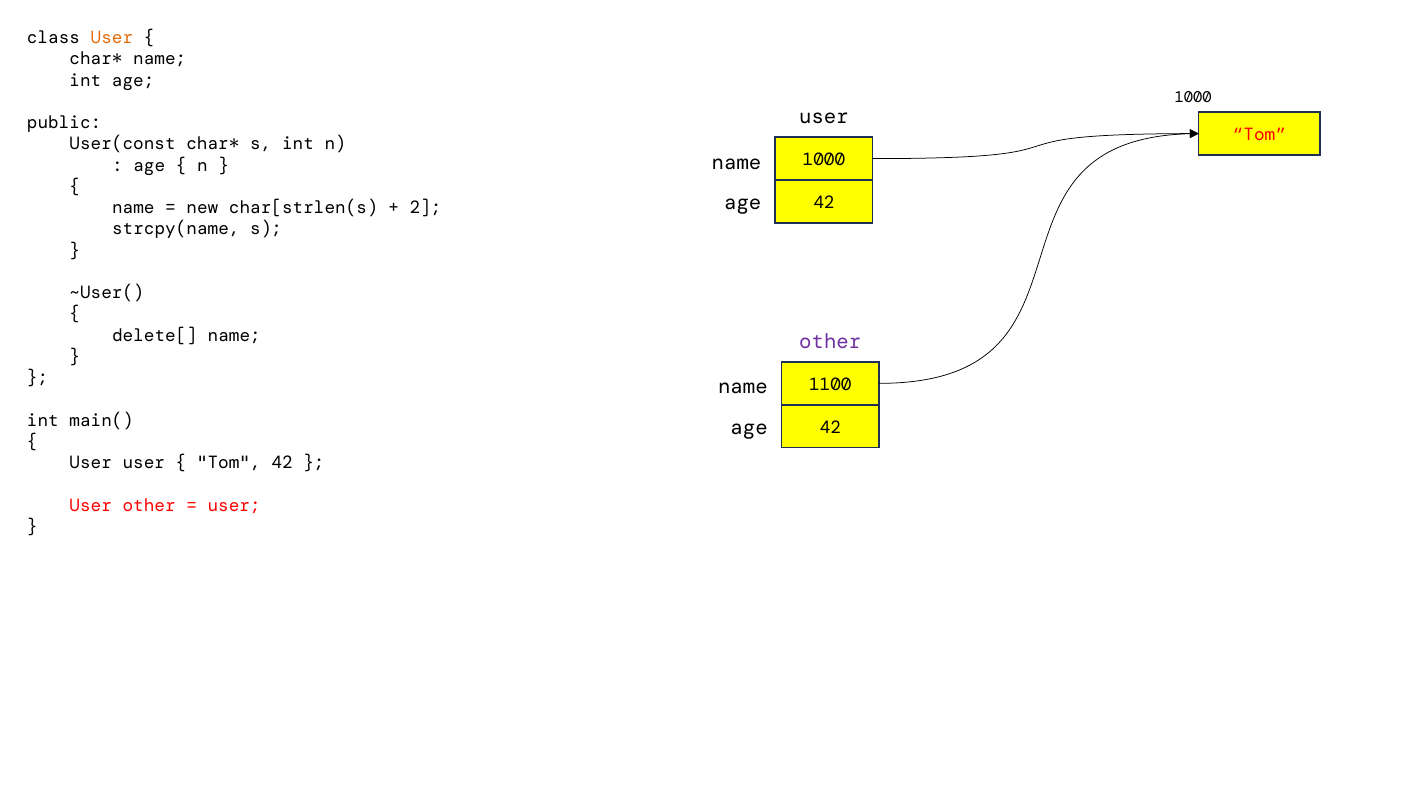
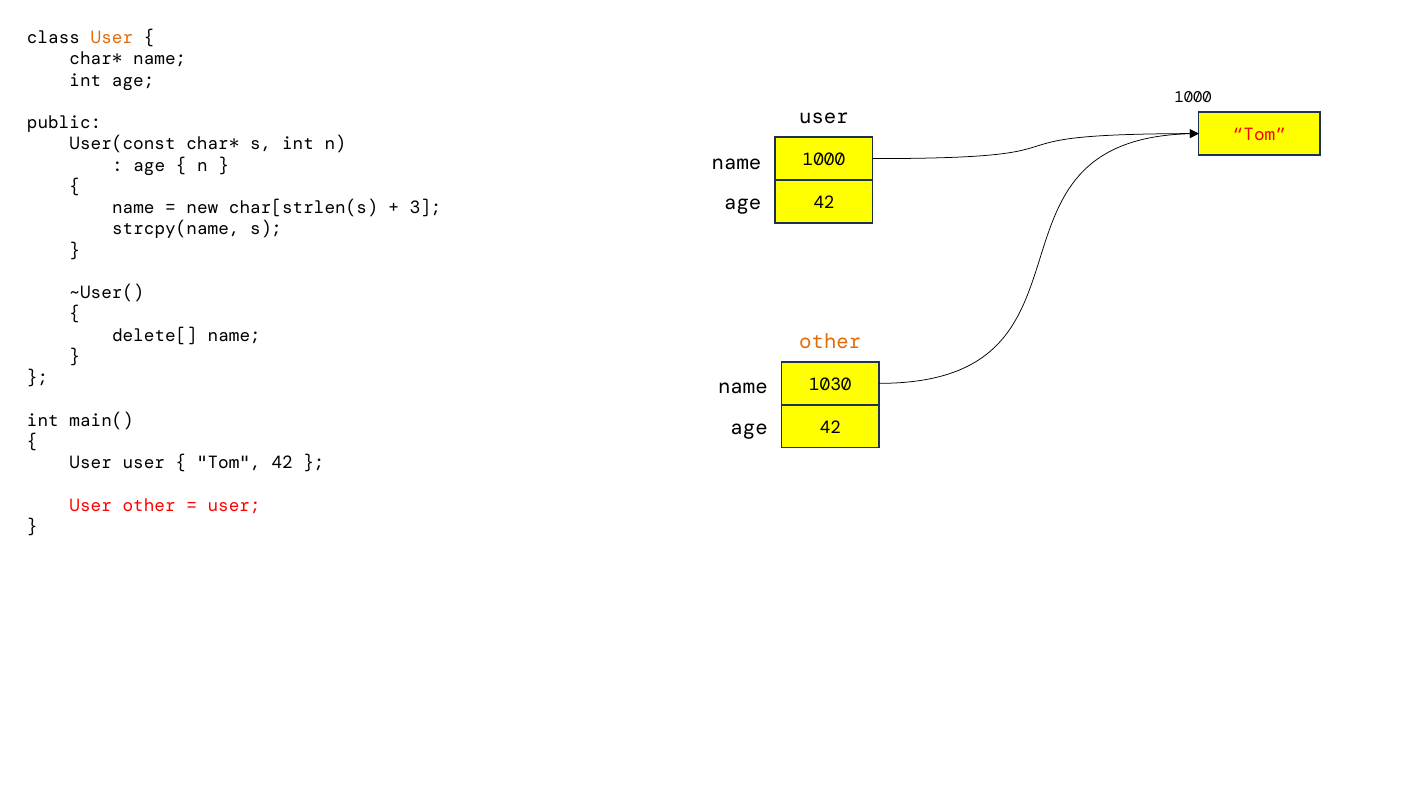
2: 2 -> 3 (425, 208)
other colour: purple -> orange (830, 342)
1100: 1100 -> 1030 (830, 385)
